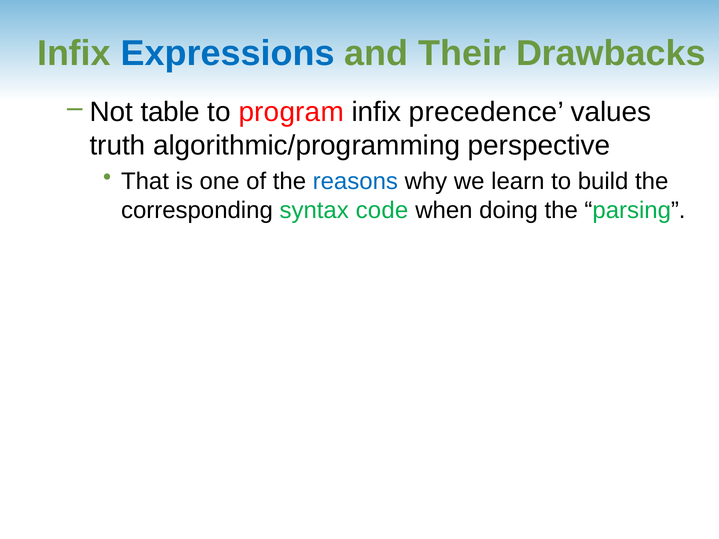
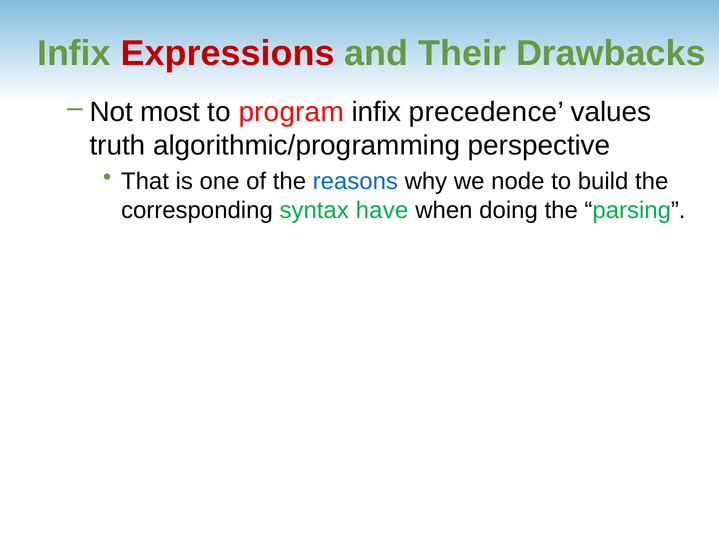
Expressions colour: blue -> red (228, 53)
table: table -> most (170, 112)
learn: learn -> node (518, 181)
code: code -> have (382, 210)
